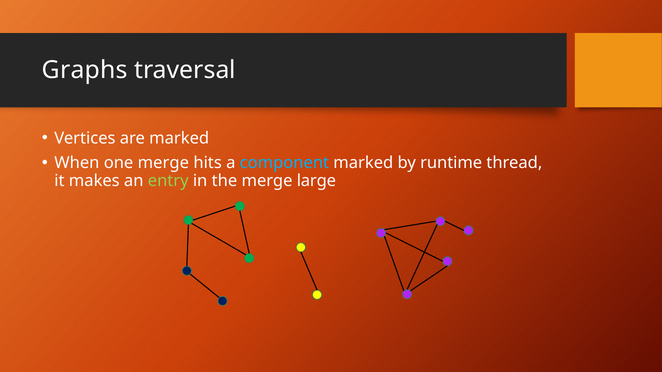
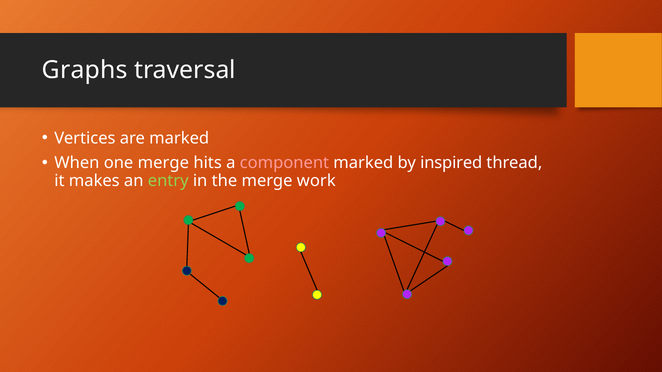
component colour: light blue -> pink (284, 163)
runtime: runtime -> inspired (451, 163)
large: large -> work (316, 181)
